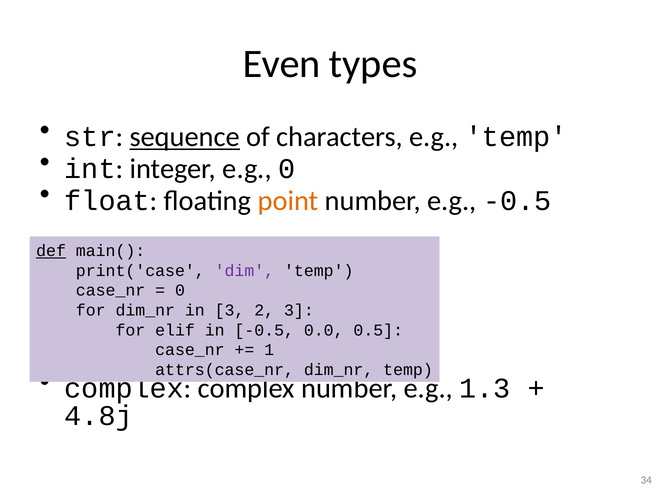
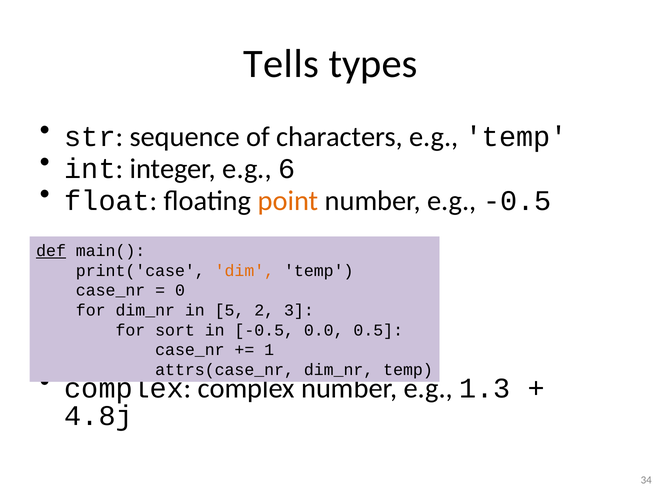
Even: Even -> Tells (281, 64)
sequence underline: present -> none (185, 137)
e.g 0: 0 -> 6 (287, 169)
dim colour: purple -> orange (244, 271)
in 3: 3 -> 5 (230, 310)
elif: elif -> sort (175, 330)
